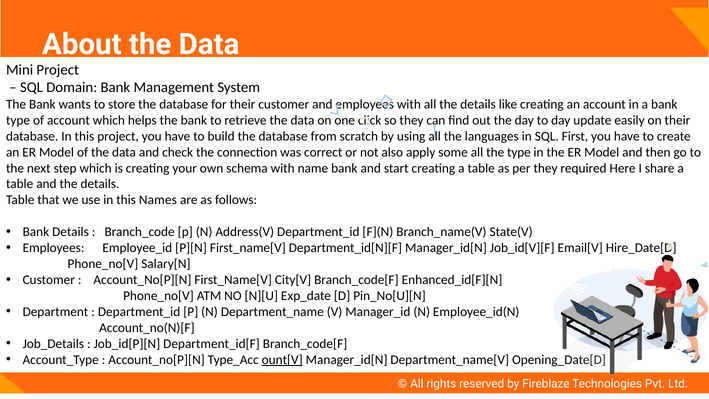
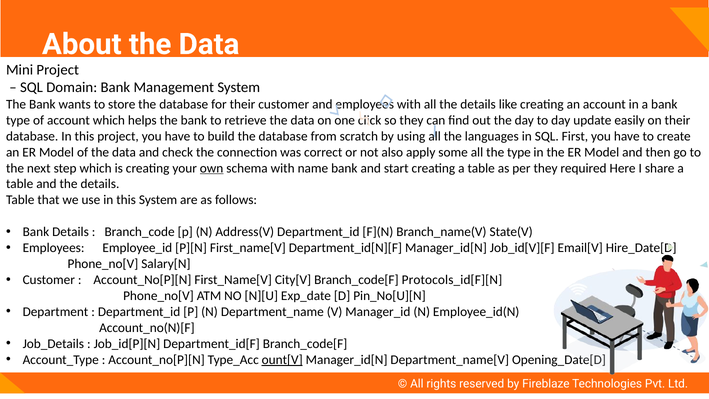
own underline: none -> present (212, 168)
this Names: Names -> System (158, 200)
Enhanced_id[F][N: Enhanced_id[F][N -> Protocols_id[F][N (452, 280)
